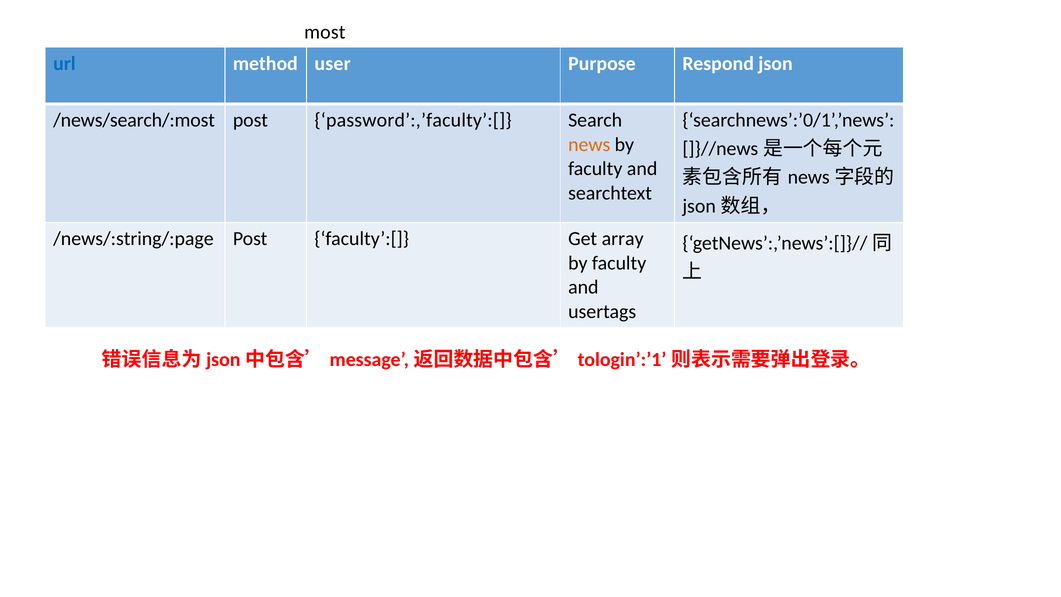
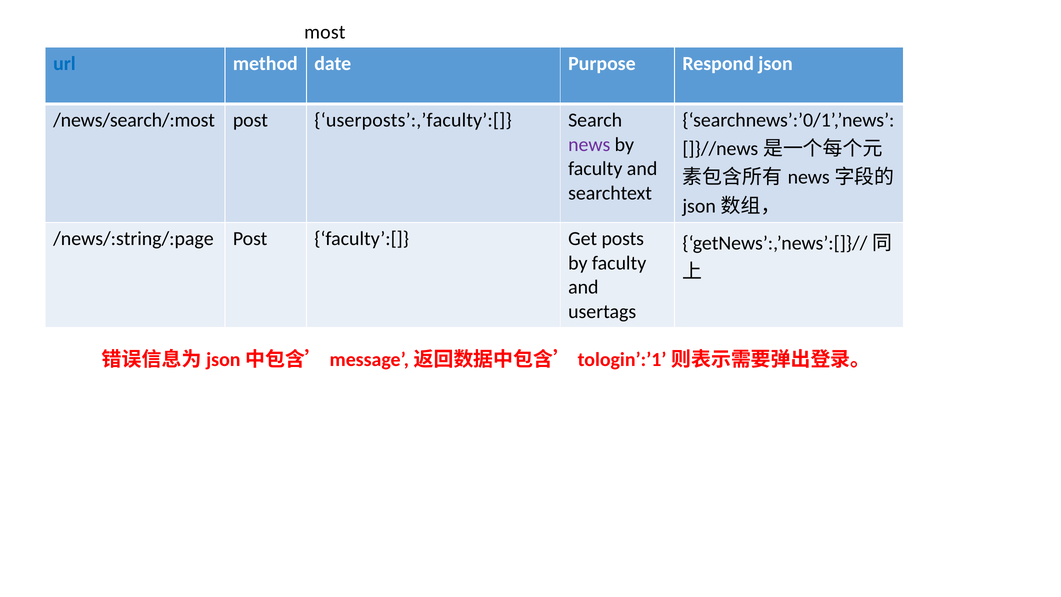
user: user -> date (333, 64)
password’:,’faculty’:[: password’:,’faculty’:[ -> userposts’:,’faculty’:[ (413, 120)
news colour: orange -> purple (589, 144)
array: array -> posts (623, 239)
